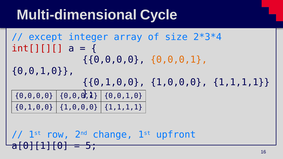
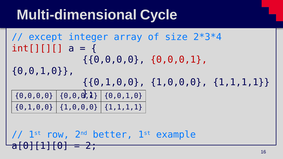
0,0,0,1 colour: orange -> red (179, 60)
change: change -> better (113, 135)
upfront: upfront -> example (176, 135)
5: 5 -> 2 (91, 146)
